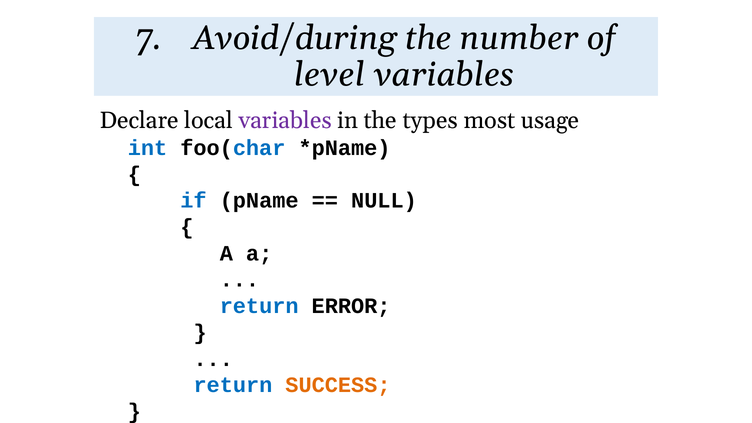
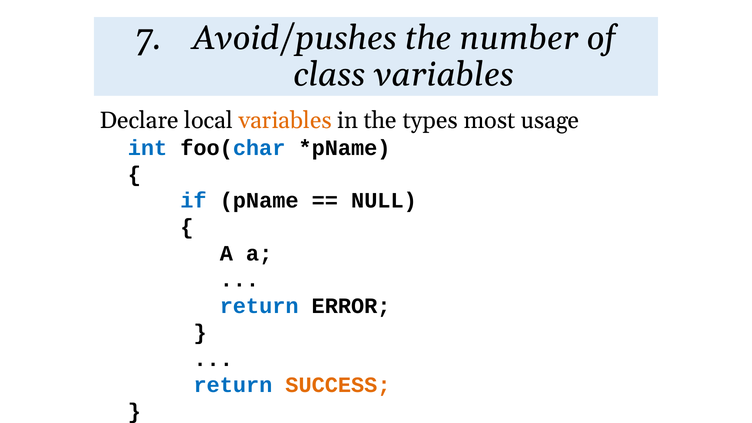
Avoid/during: Avoid/during -> Avoid/pushes (295, 38)
level: level -> class (330, 75)
variables colour: purple -> orange (285, 121)
